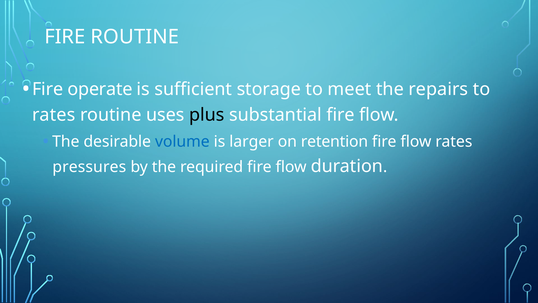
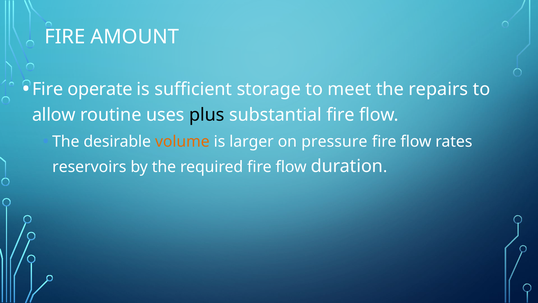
FIRE ROUTINE: ROUTINE -> AMOUNT (135, 37)
rates: rates -> allow (54, 115)
volume colour: blue -> orange (182, 141)
retention: retention -> pressure (334, 141)
pressures: pressures -> reservoirs (89, 167)
